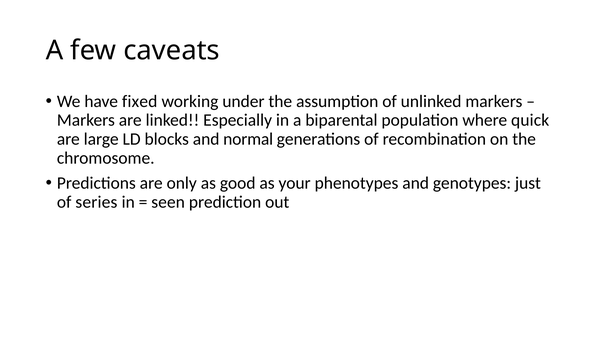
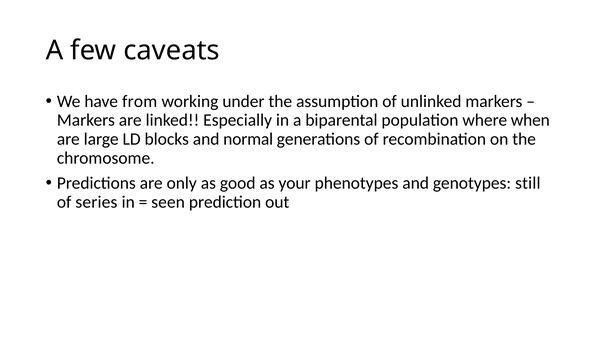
fixed: fixed -> from (140, 101)
quick: quick -> when (530, 120)
just: just -> still (528, 183)
